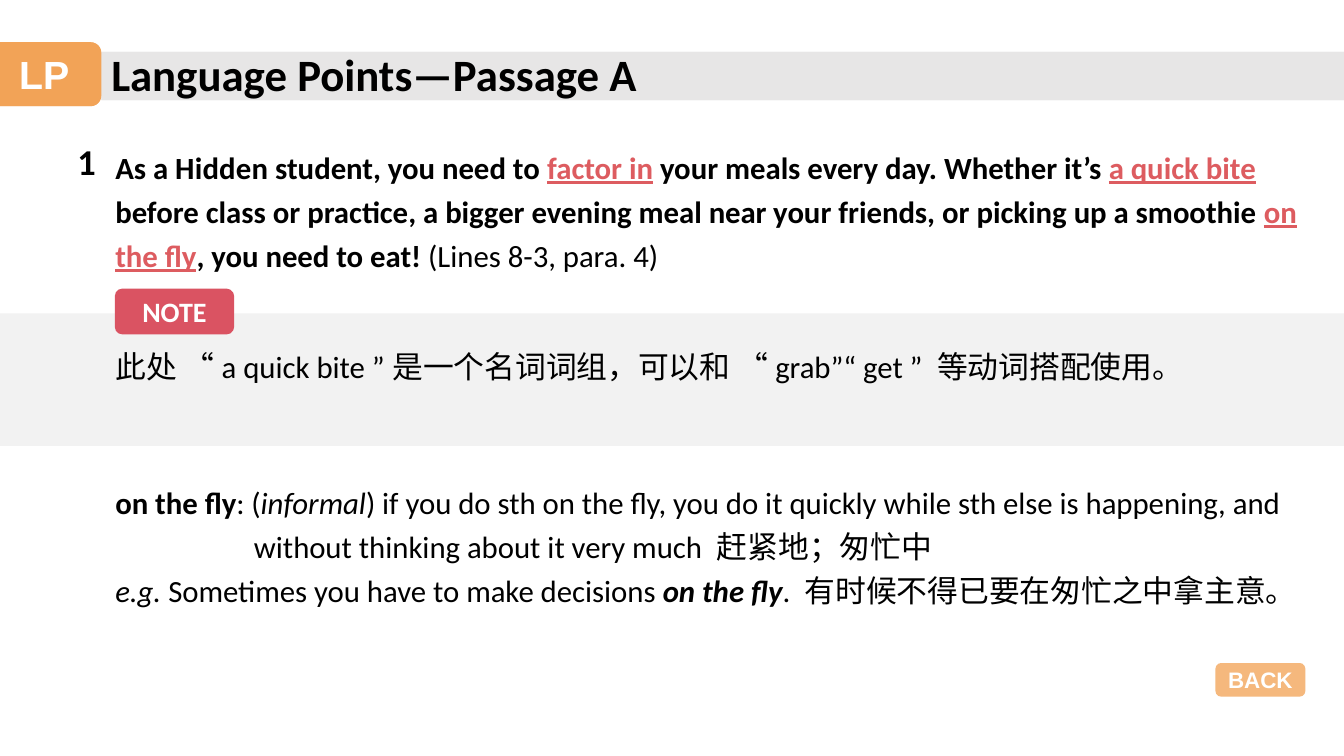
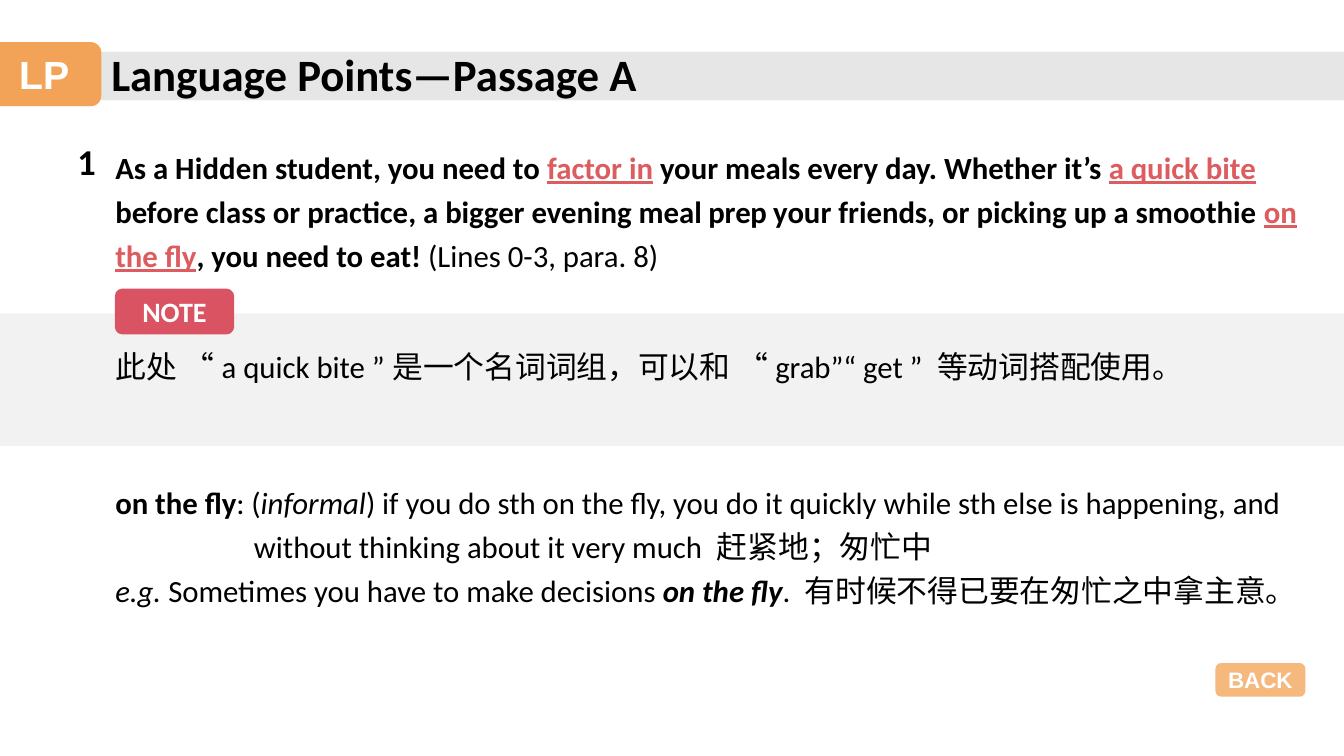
near: near -> prep (738, 213)
8-3: 8-3 -> 0-3 (532, 258)
4: 4 -> 8 (646, 258)
